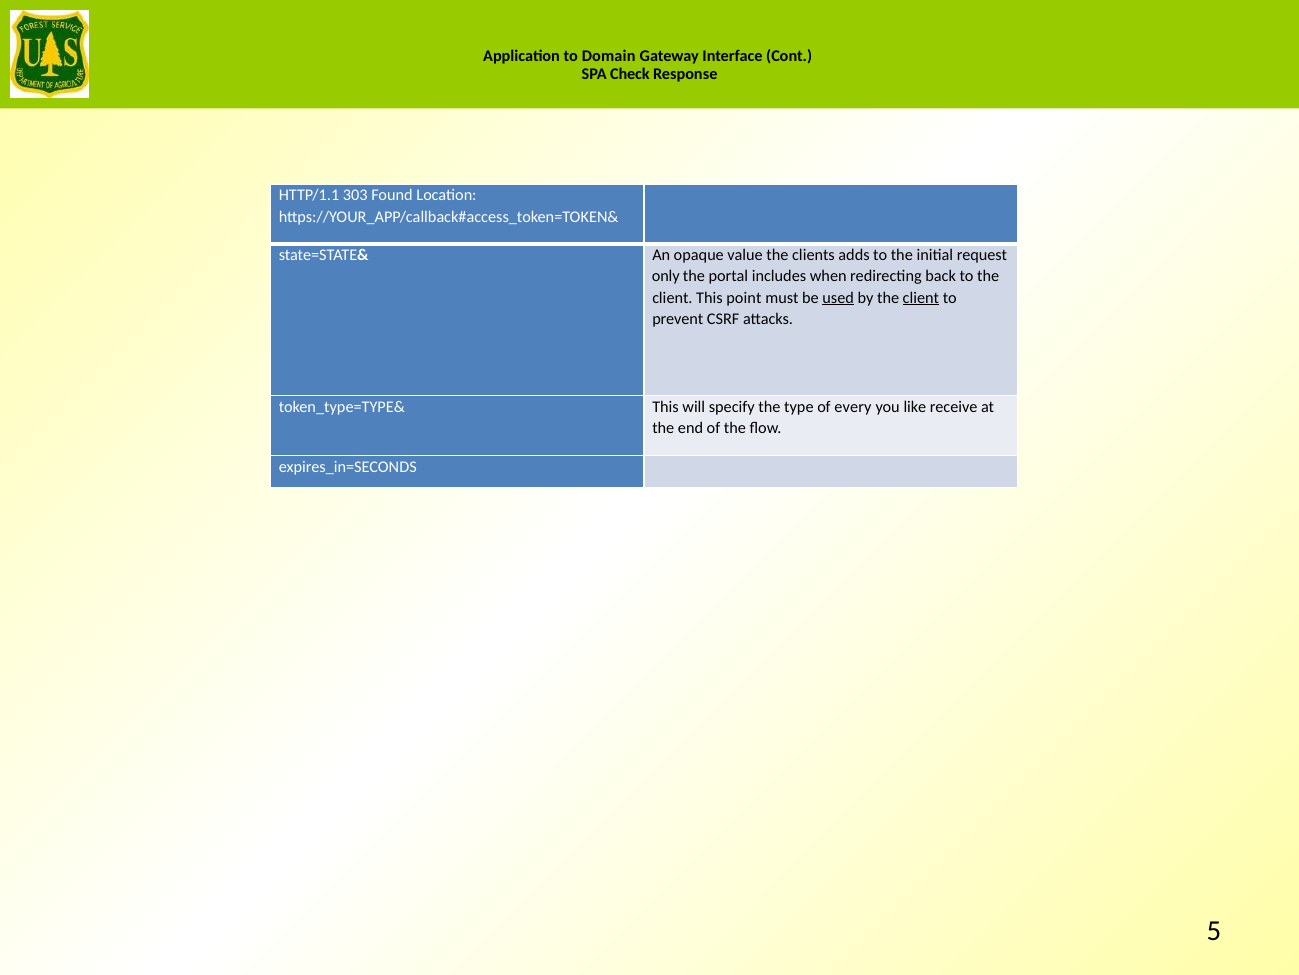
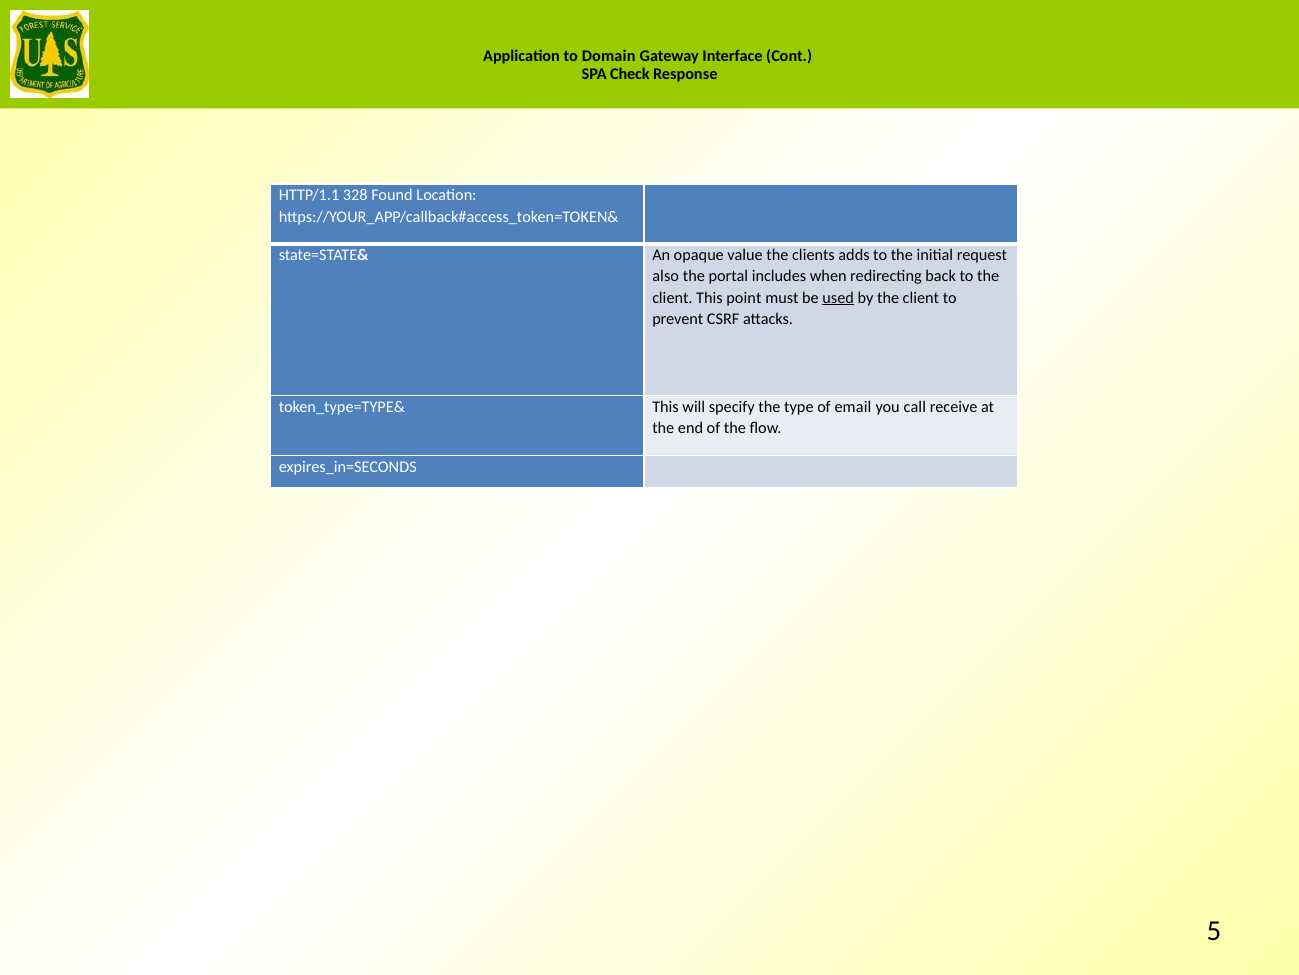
303: 303 -> 328 (355, 195)
only: only -> also (666, 276)
client underline: present -> none (921, 297)
every: every -> email (853, 407)
like: like -> call (915, 407)
